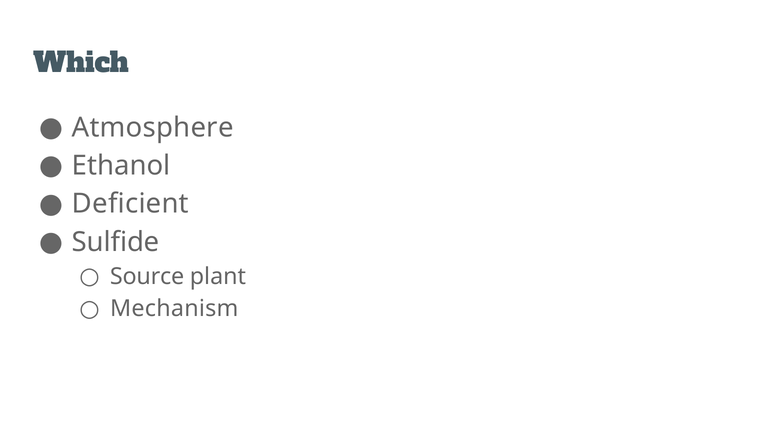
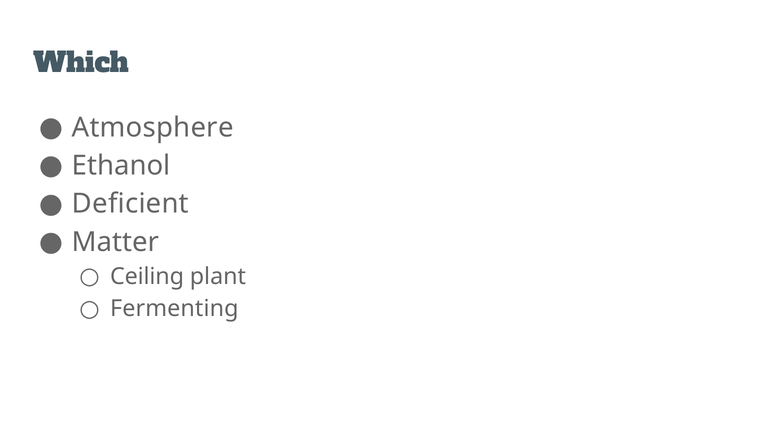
Sulfide: Sulfide -> Matter (116, 242)
Source: Source -> Ceiling (147, 276)
Mechanism: Mechanism -> Fermenting (174, 308)
